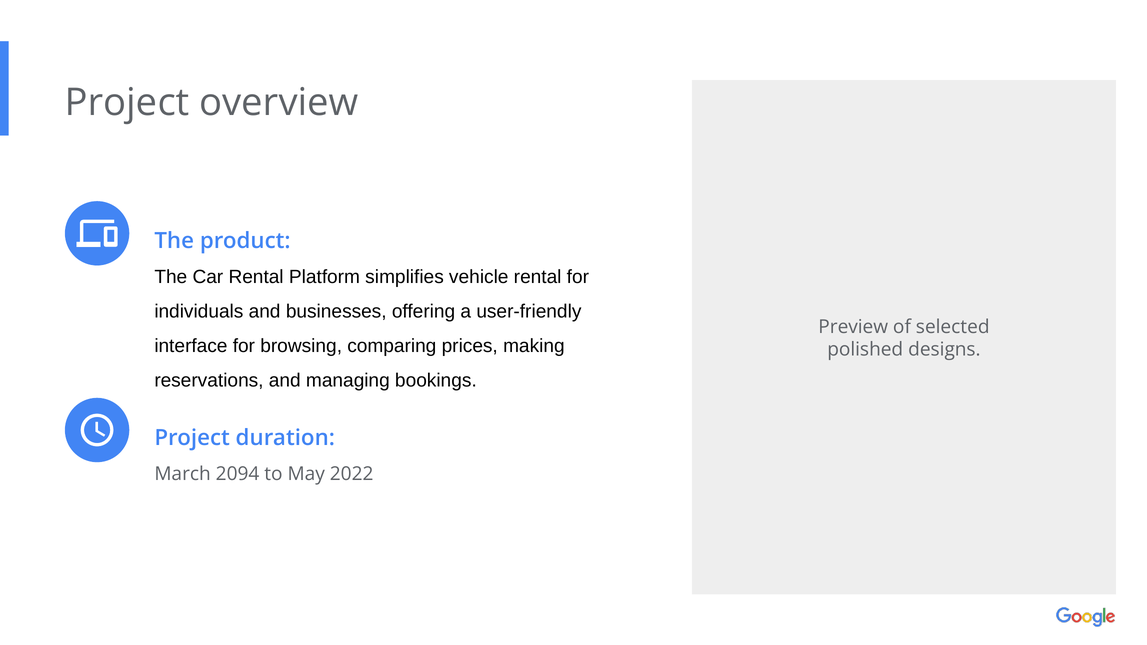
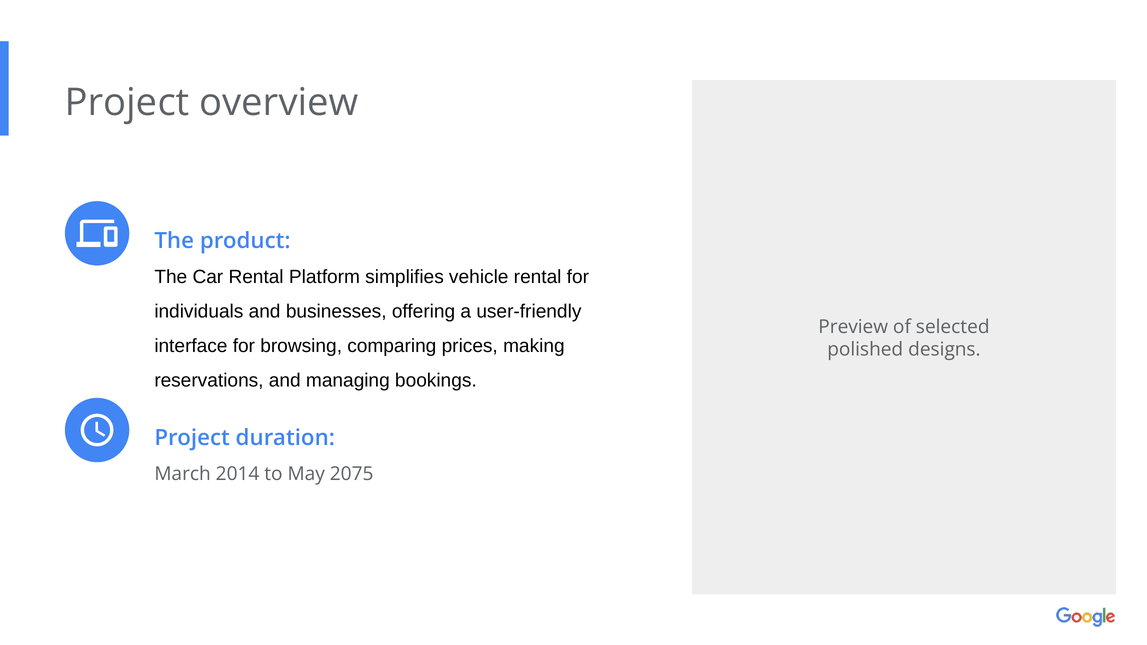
2094: 2094 -> 2014 (238, 474)
2022: 2022 -> 2075 (352, 474)
